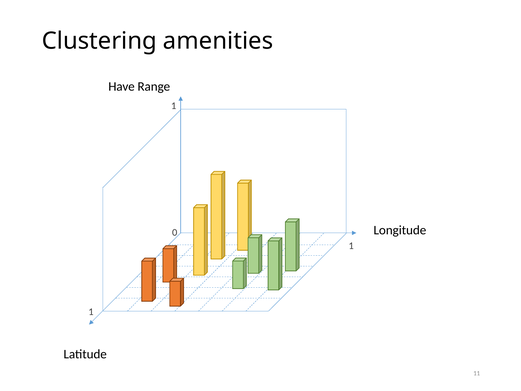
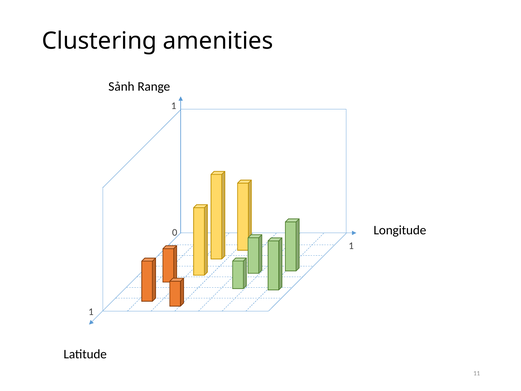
Have: Have -> Sảnh (121, 87)
